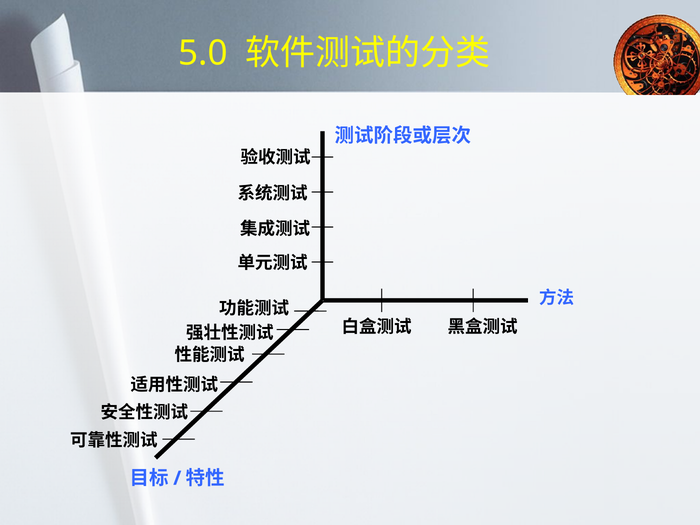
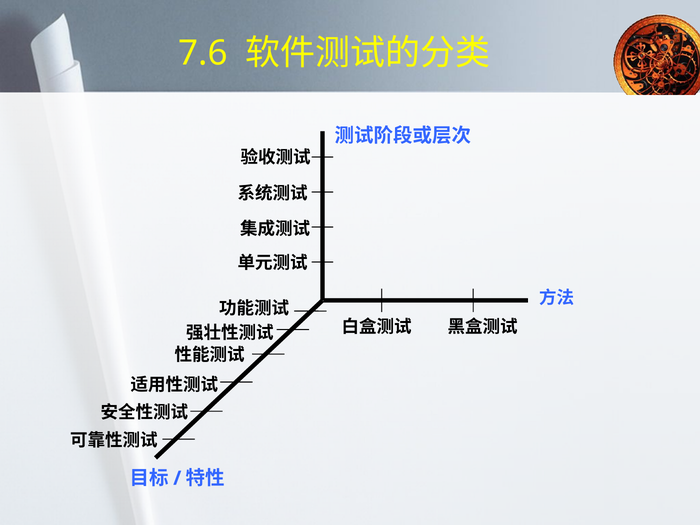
5.0: 5.0 -> 7.6 (203, 53)
